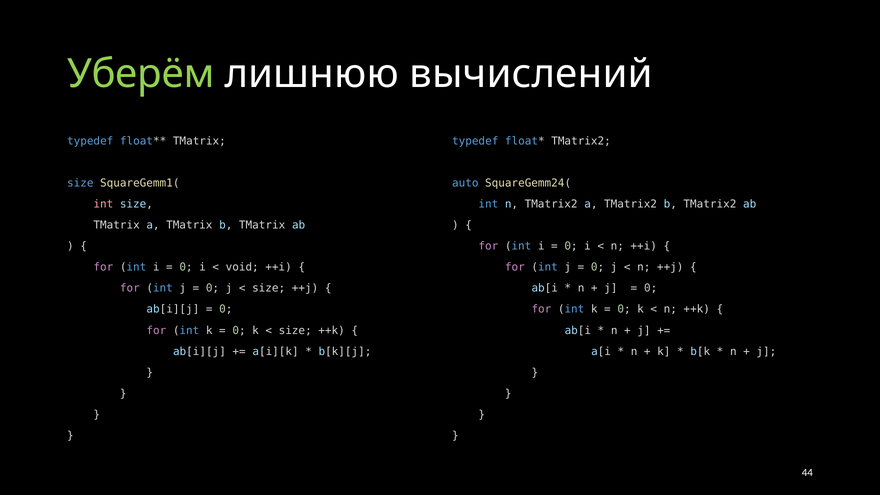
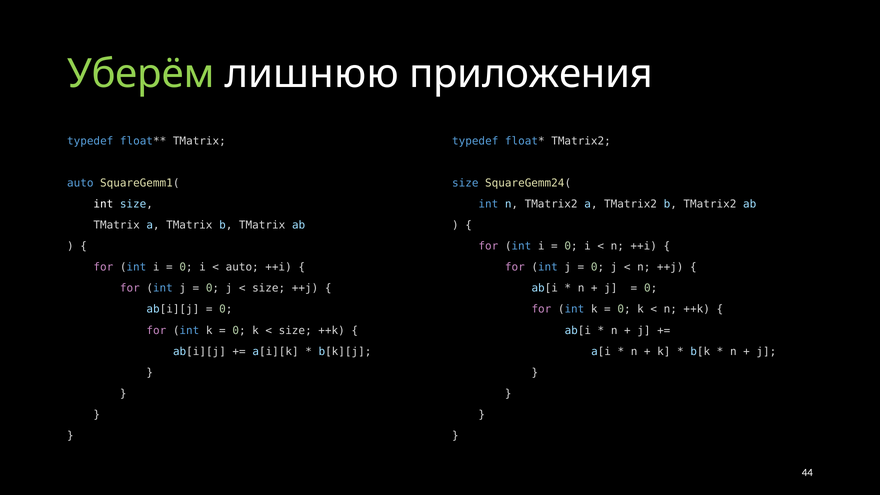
вычислений: вычислений -> приложения (531, 74)
size: size -> auto (80, 183)
auto: auto -> size (465, 183)
int colour: pink -> white (103, 204)
void: void -> auto (242, 267)
